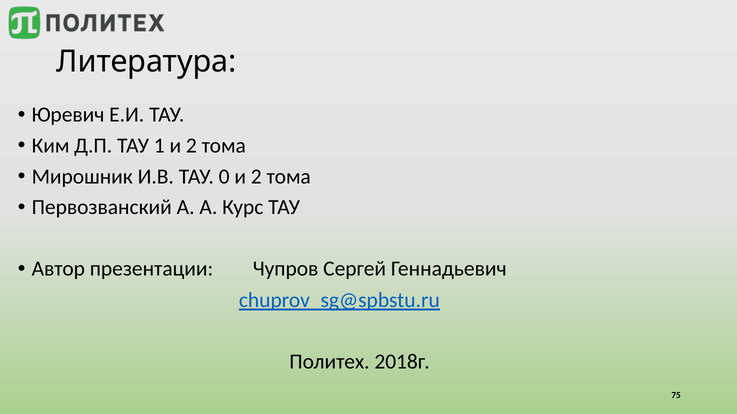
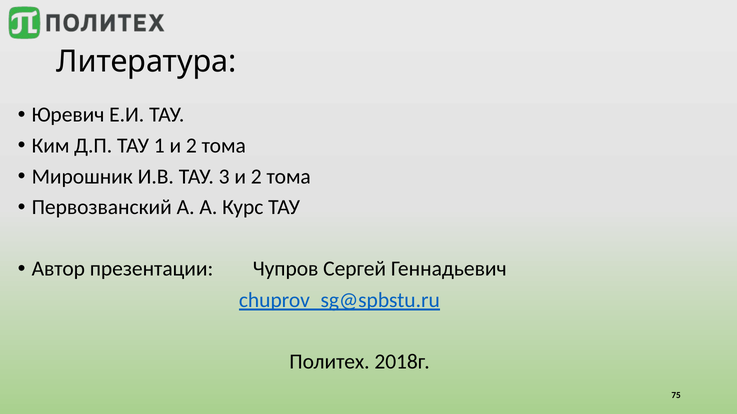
0: 0 -> 3 (224, 177)
